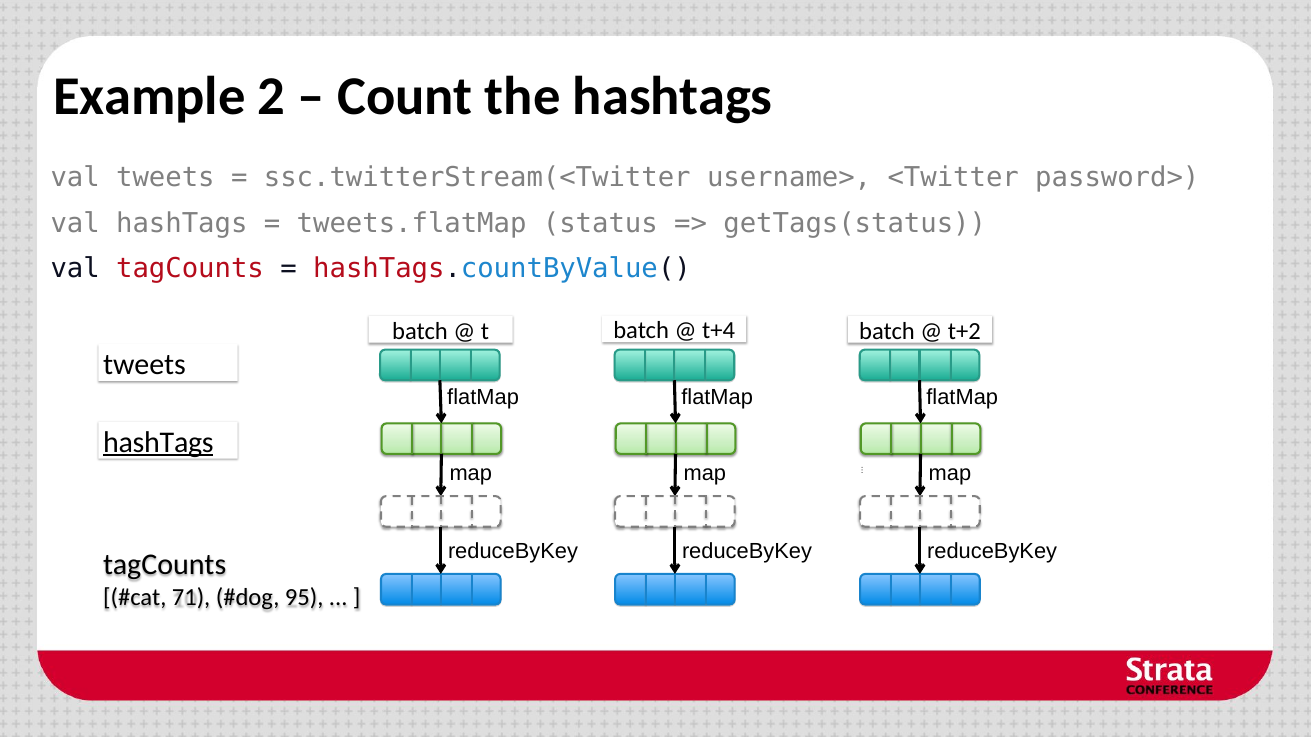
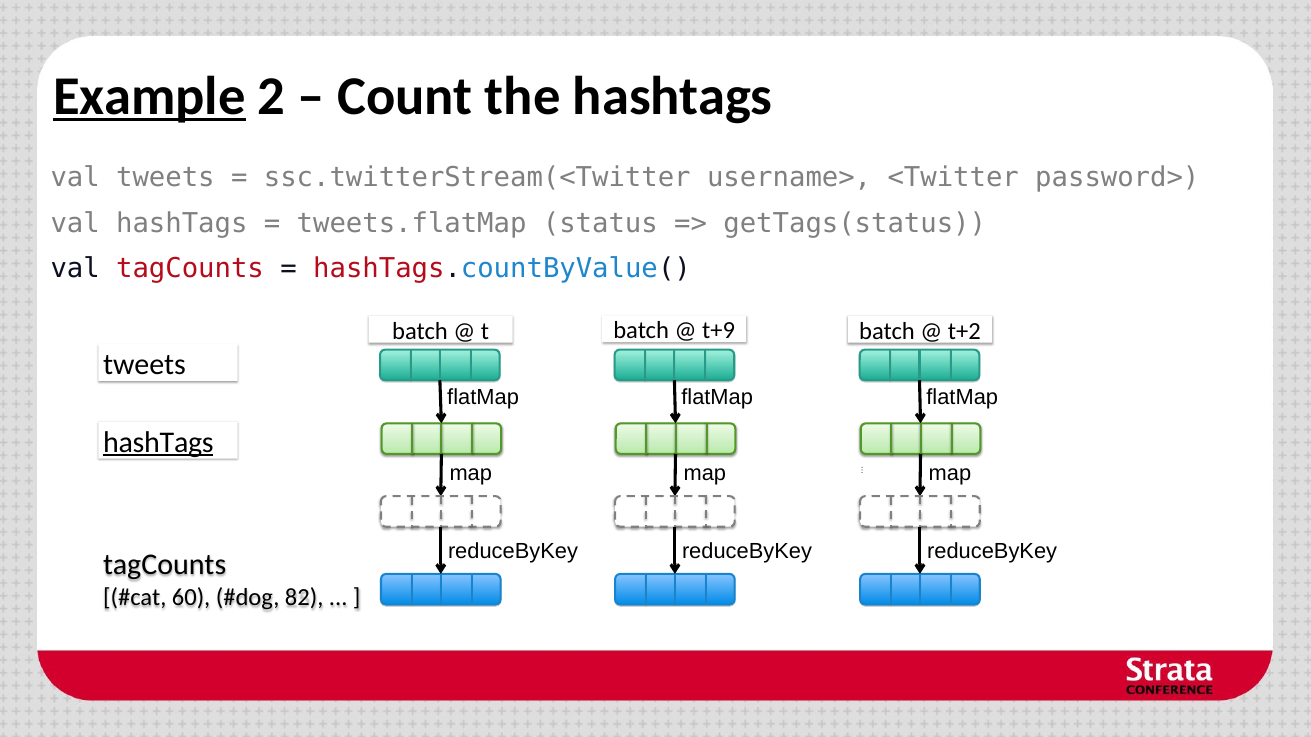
Example underline: none -> present (149, 96)
t+4: t+4 -> t+9 (718, 331)
71: 71 -> 60 (191, 597)
95: 95 -> 82 (304, 597)
